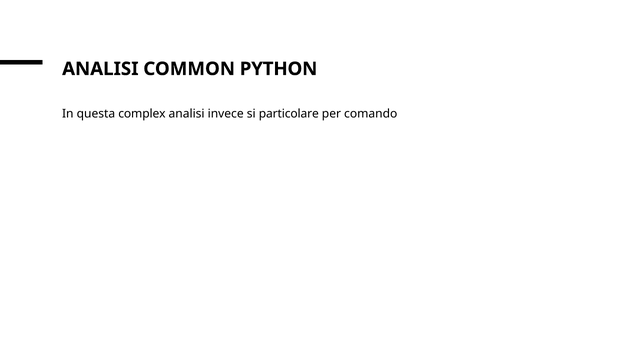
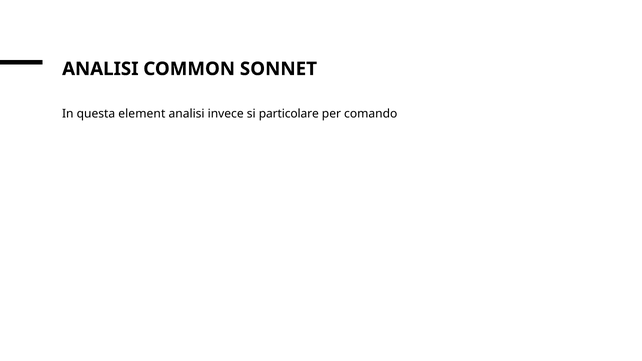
PYTHON: PYTHON -> SONNET (278, 69)
complex: complex -> element (142, 114)
